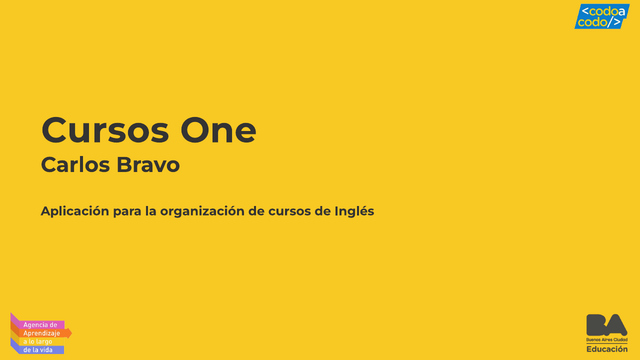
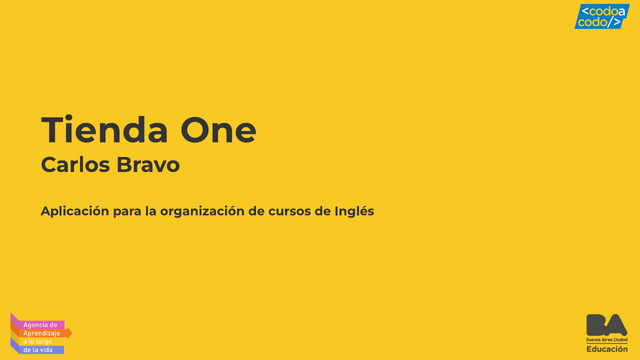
Cursos: Cursos -> Tienda (105, 131)
